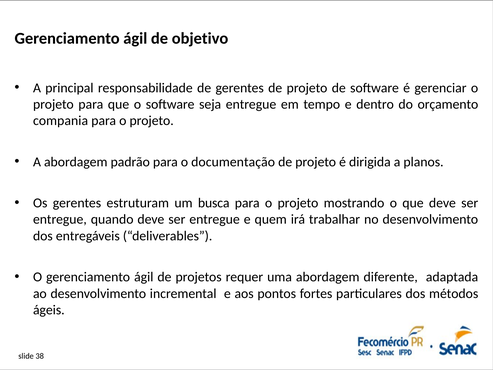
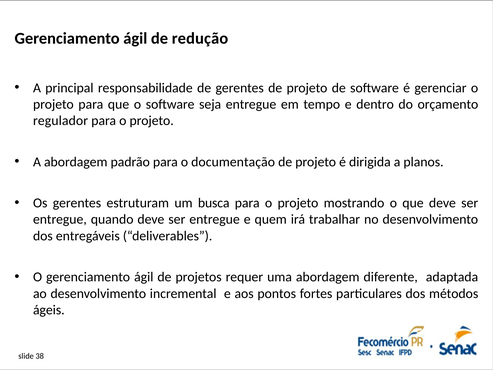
objetivo: objetivo -> redução (200, 38)
compania: compania -> regulador (61, 121)
